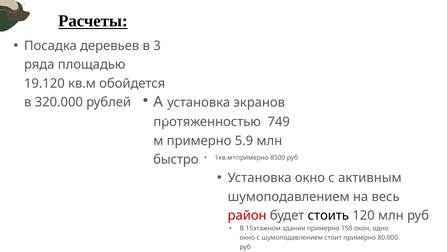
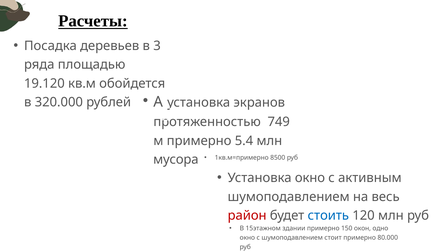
5.9: 5.9 -> 5.4 (244, 140)
быстро: быстро -> мусора (176, 159)
стоить colour: black -> blue (328, 215)
